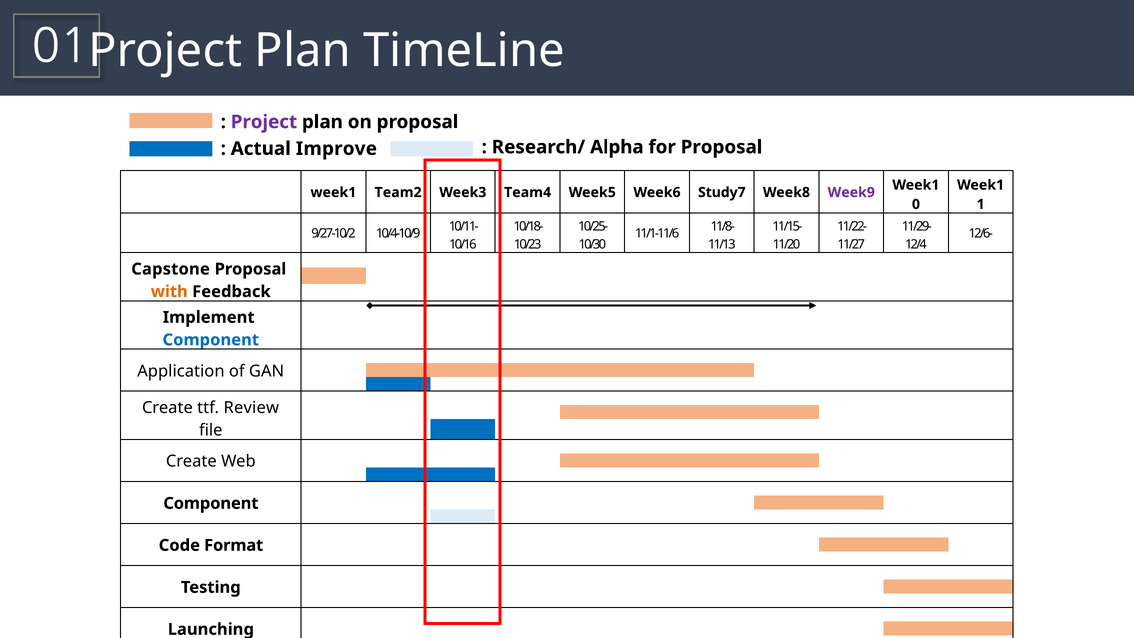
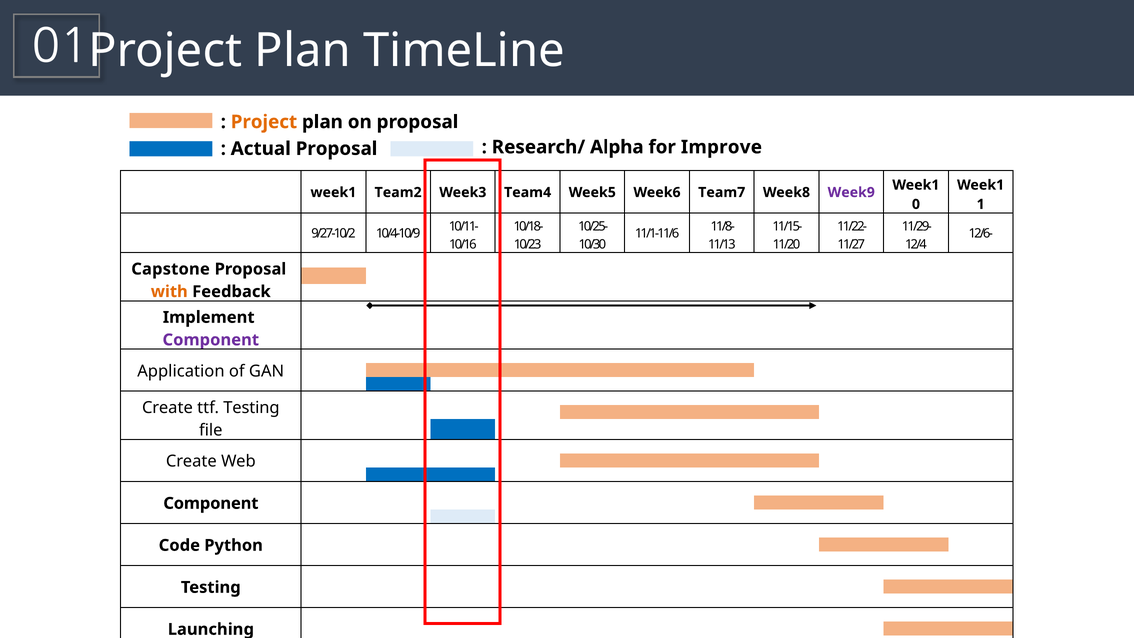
Project colour: purple -> orange (264, 122)
for Proposal: Proposal -> Improve (721, 147)
Actual Improve: Improve -> Proposal (337, 149)
Study7: Study7 -> Team7 (722, 192)
Component colour: blue -> purple (211, 340)
ttf Review: Review -> Testing (251, 408)
Format: Format -> Python (234, 545)
